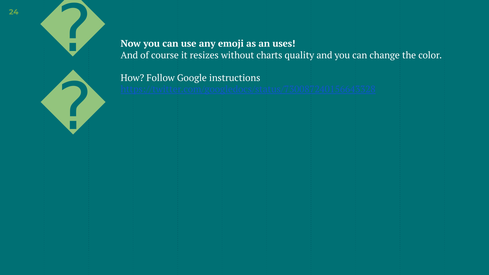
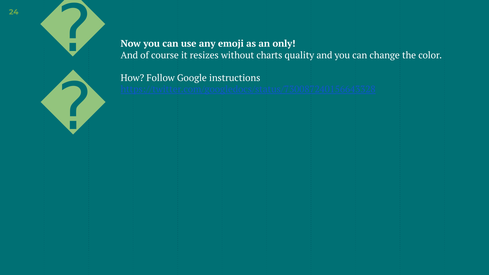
uses: uses -> only (284, 44)
